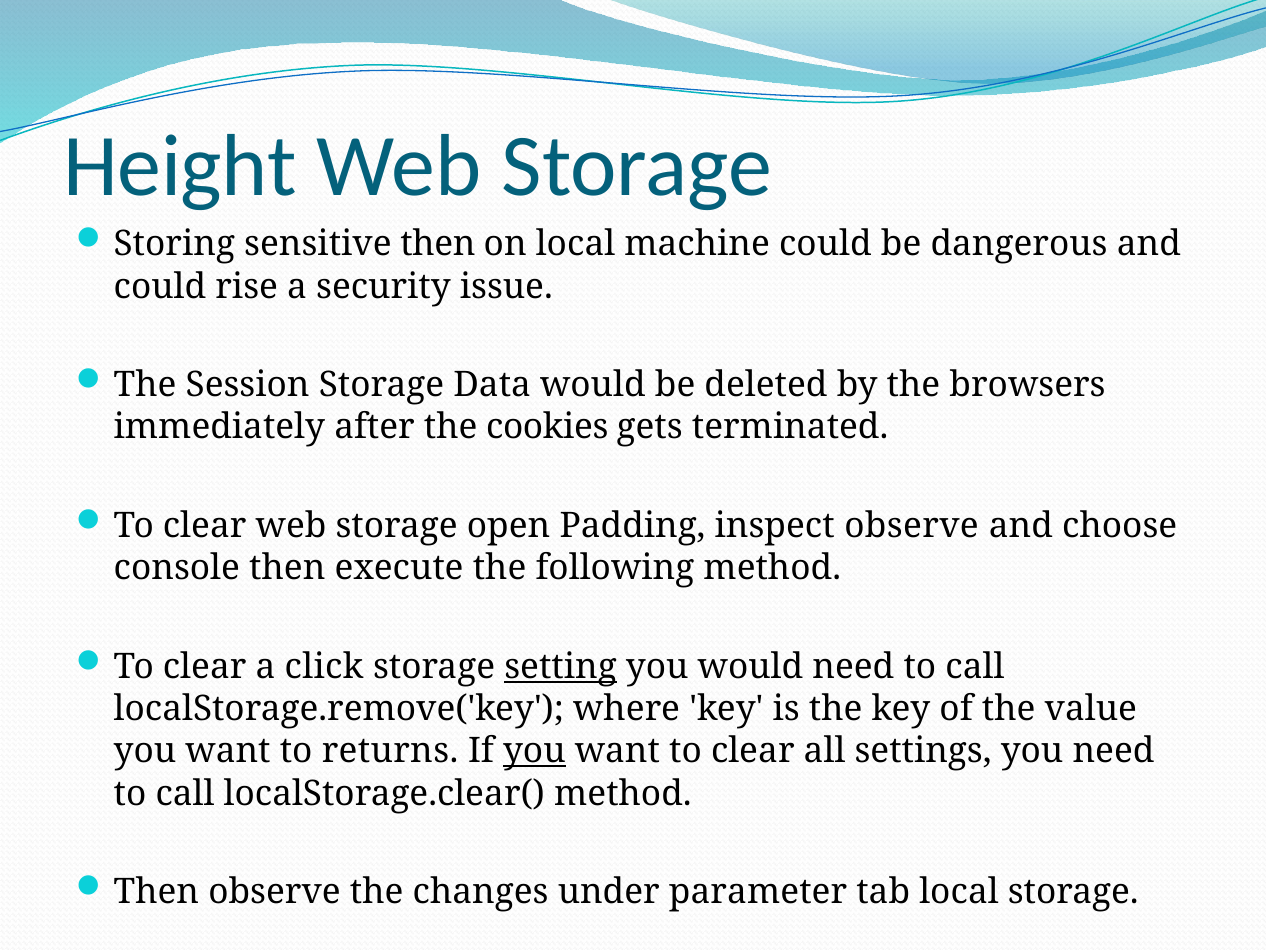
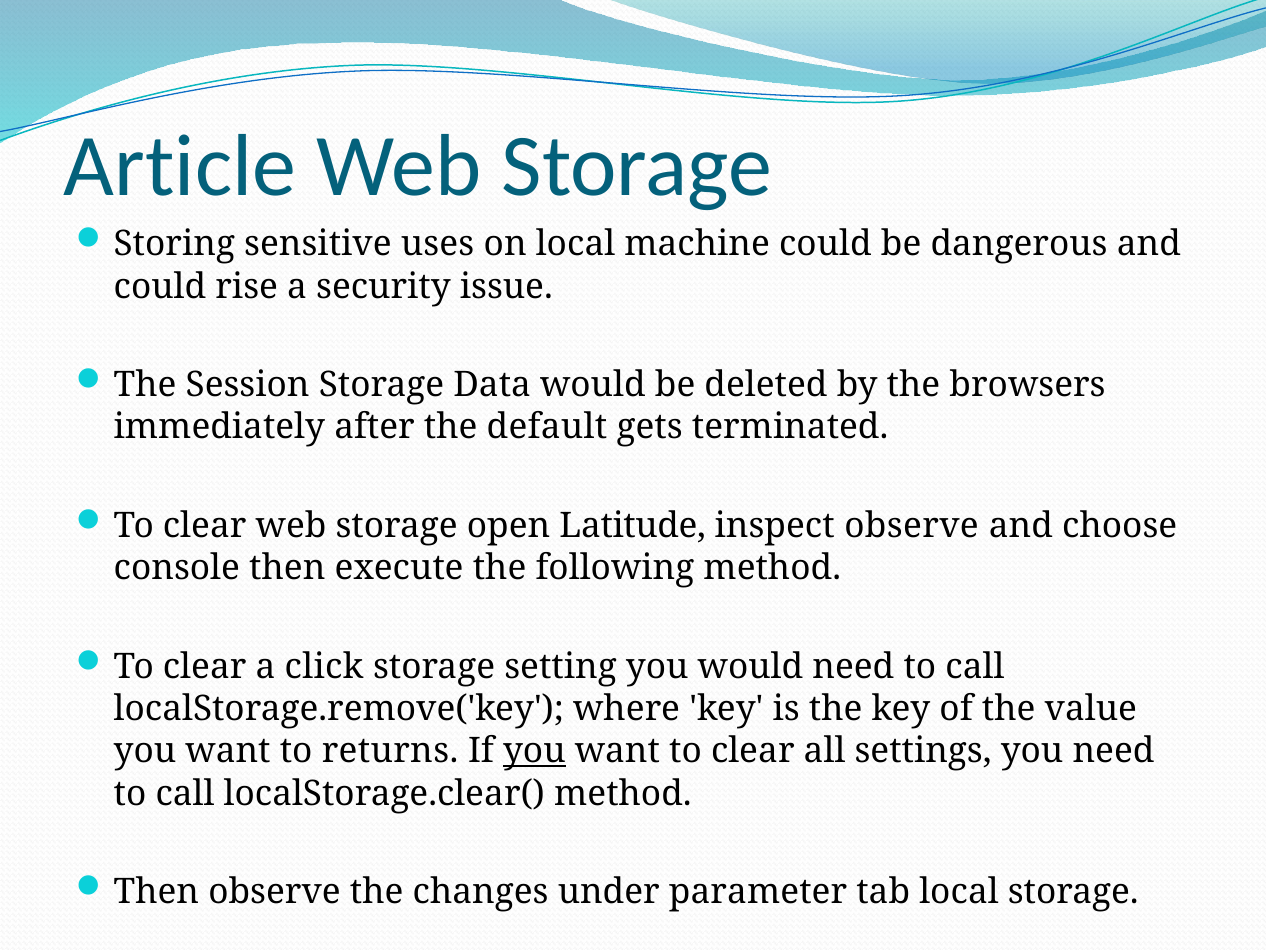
Height: Height -> Article (180, 167)
sensitive then: then -> uses (438, 244)
cookies: cookies -> default (547, 427)
Padding: Padding -> Latitude (633, 526)
setting underline: present -> none (561, 666)
